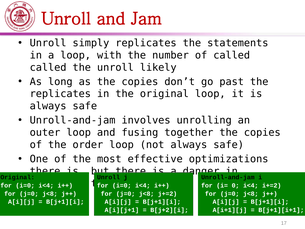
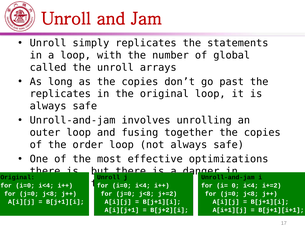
of called: called -> global (232, 55)
likely: likely -> arrays (158, 67)
